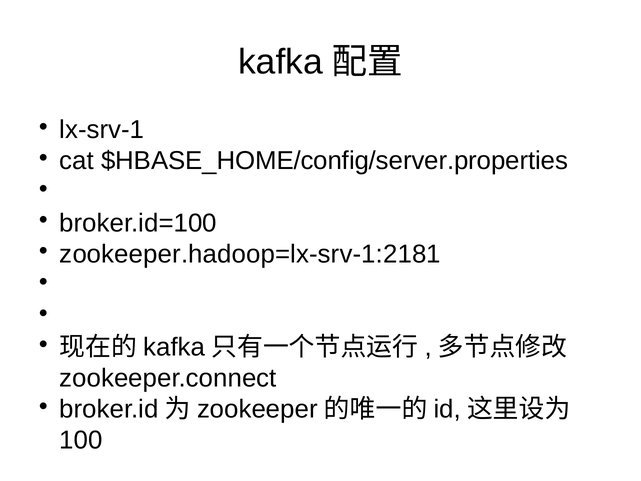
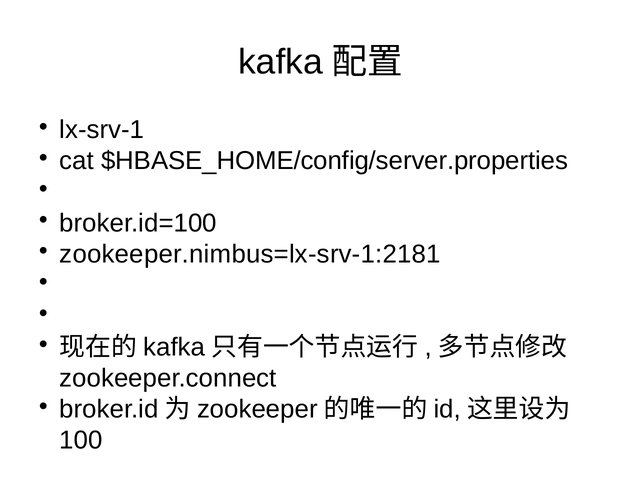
zookeeper.hadoop=lx-srv-1:2181: zookeeper.hadoop=lx-srv-1:2181 -> zookeeper.nimbus=lx-srv-1:2181 (250, 254)
